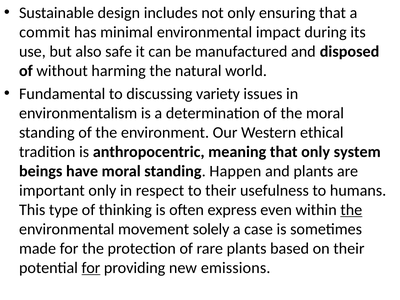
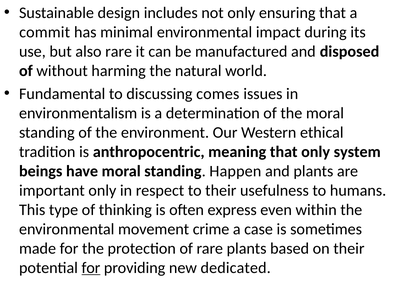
also safe: safe -> rare (119, 51)
variety: variety -> comes (218, 94)
the underline: present -> none (351, 210)
solely: solely -> crime (211, 229)
emissions: emissions -> dedicated (236, 268)
